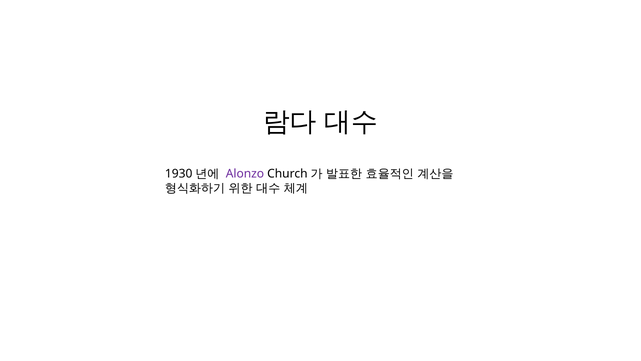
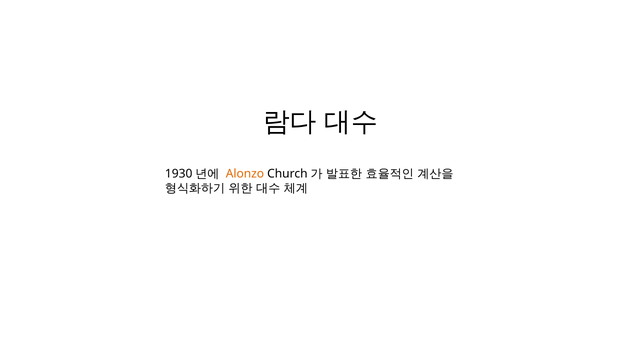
Alonzo colour: purple -> orange (245, 174)
